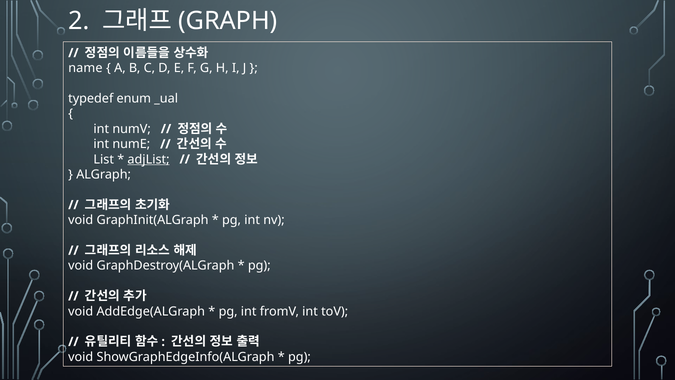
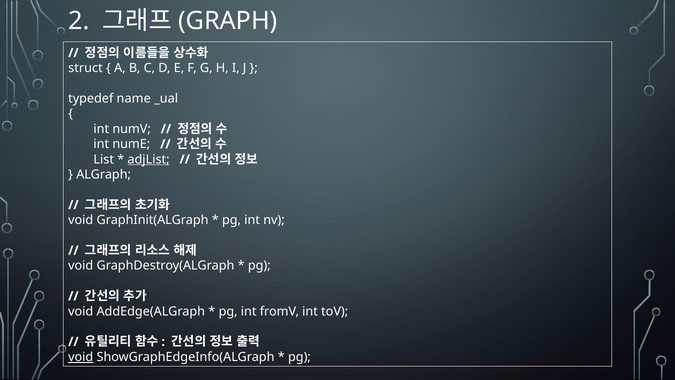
name: name -> struct (85, 68)
enum: enum -> name (134, 98)
void underline: none -> present (81, 357)
